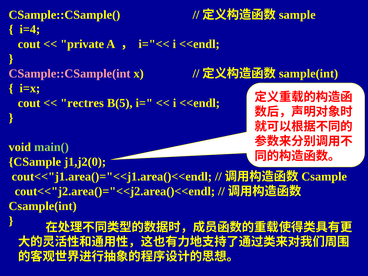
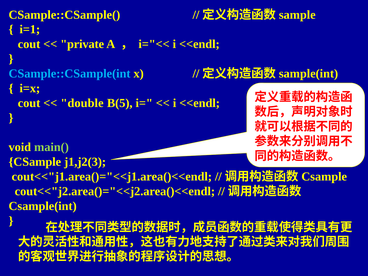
i=4: i=4 -> i=1 (30, 29)
CSample::CSample(int colour: pink -> light blue (70, 74)
rectres: rectres -> double (82, 103)
j1,j2(0: j1,j2(0 -> j1,j2(3 (85, 162)
